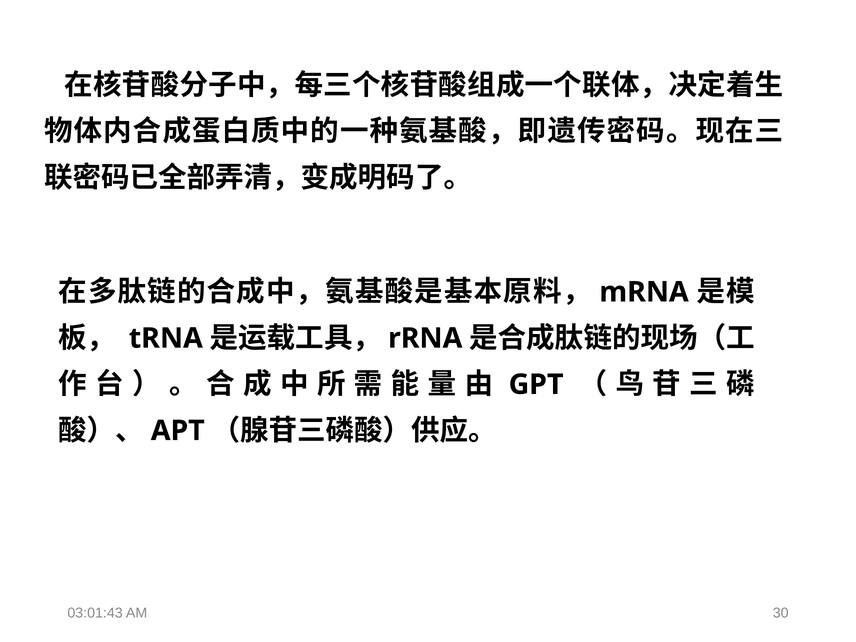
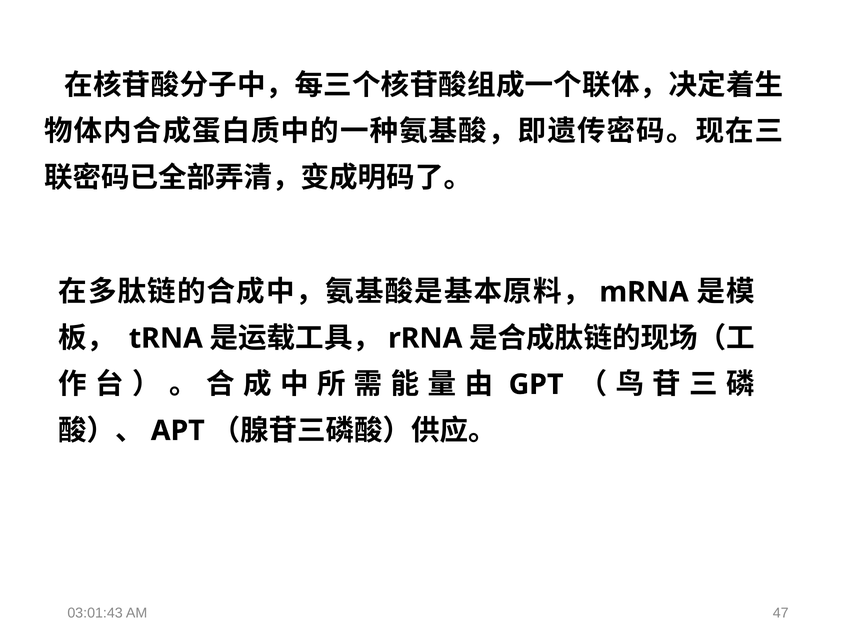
30: 30 -> 47 (781, 613)
